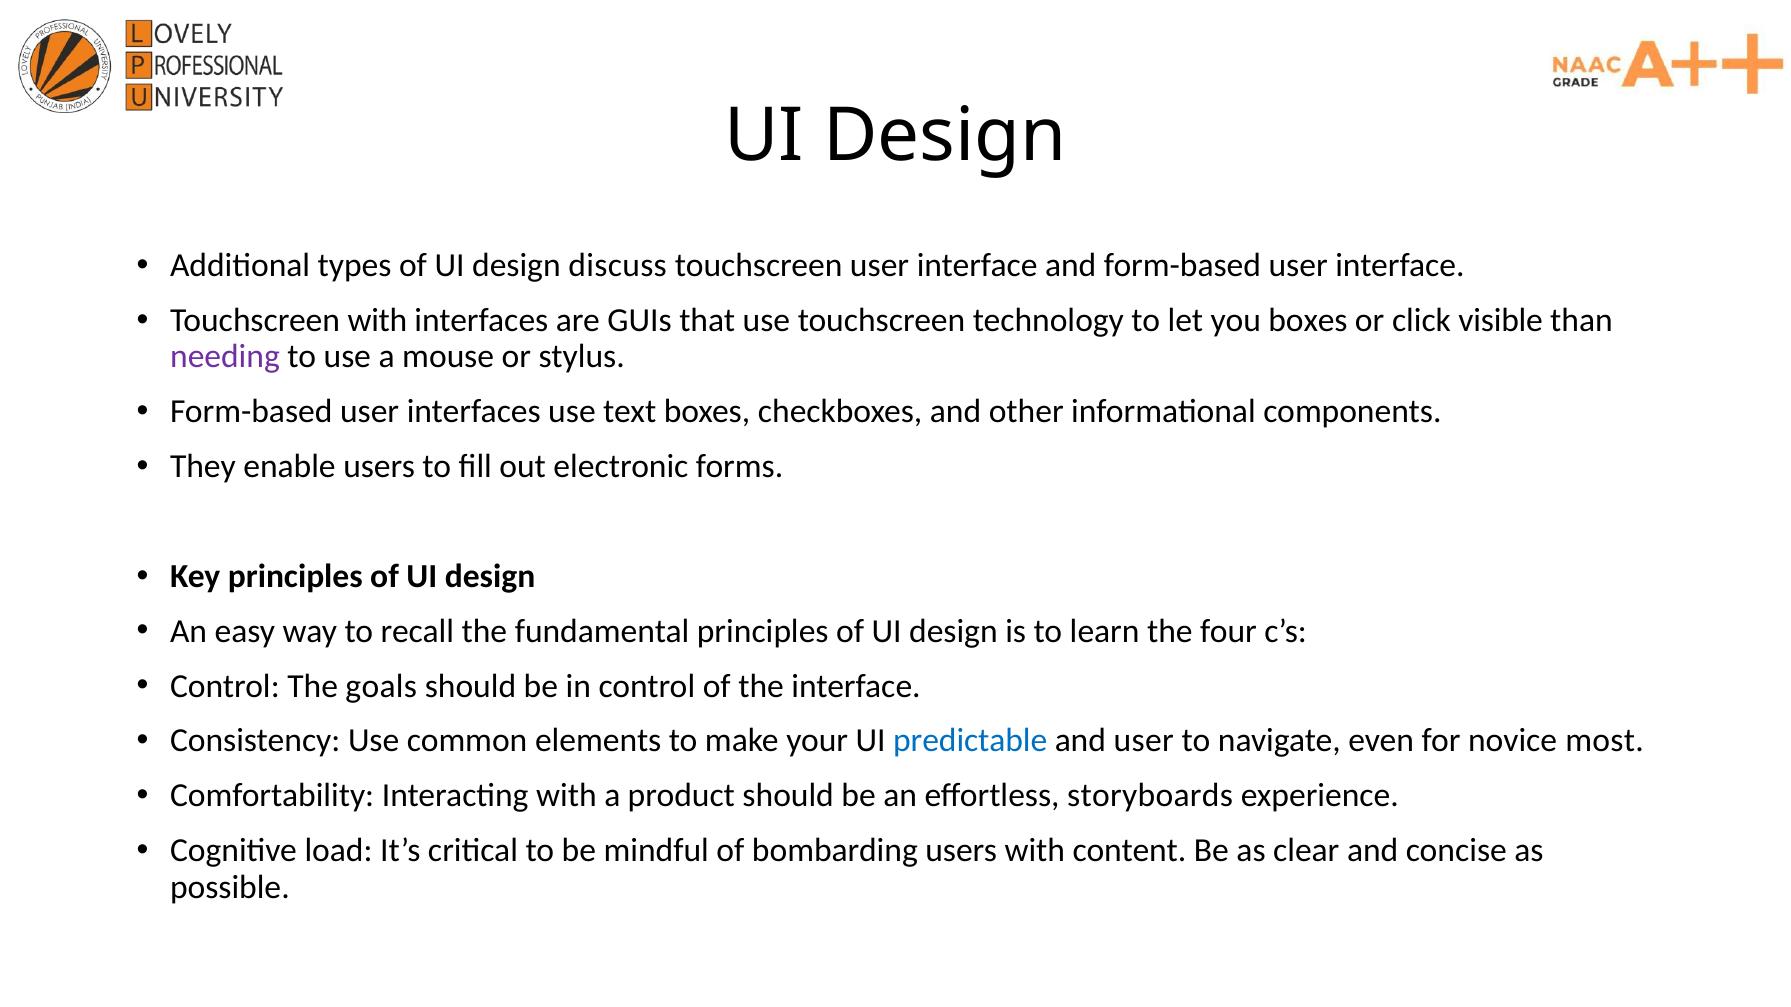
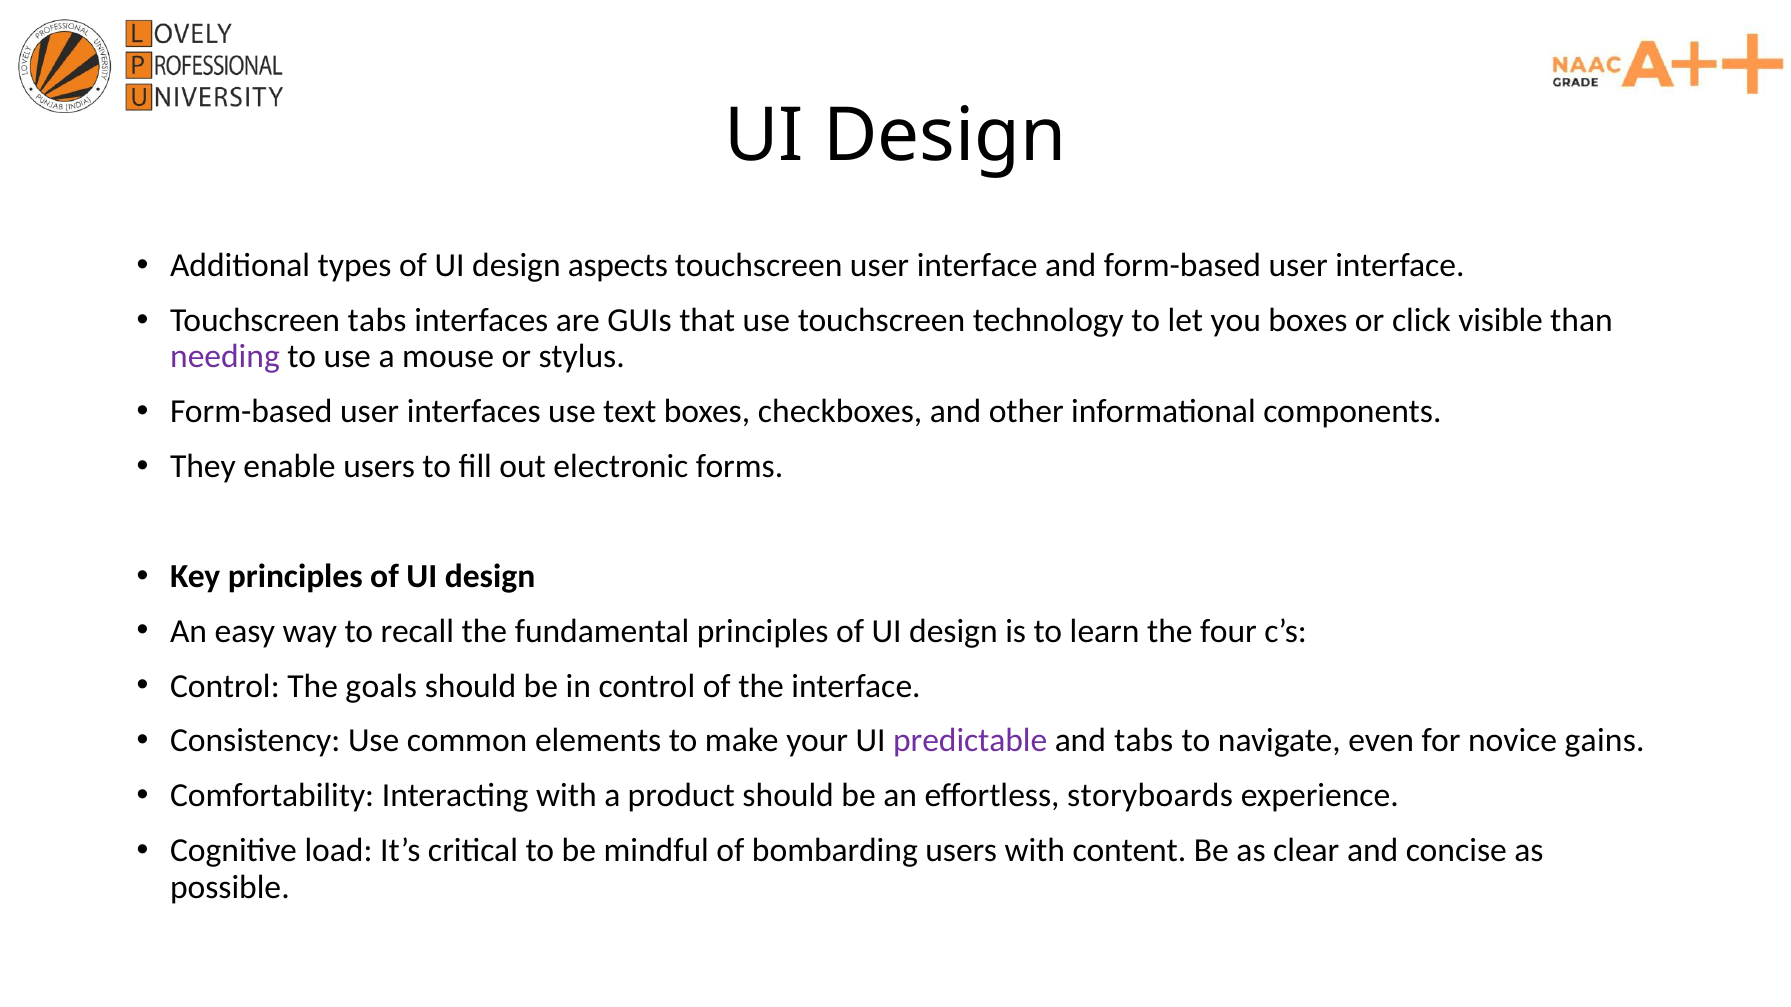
discuss: discuss -> aspects (618, 265)
Touchscreen with: with -> tabs (377, 320)
predictable colour: blue -> purple (970, 741)
and user: user -> tabs (1144, 741)
most: most -> gains (1605, 741)
